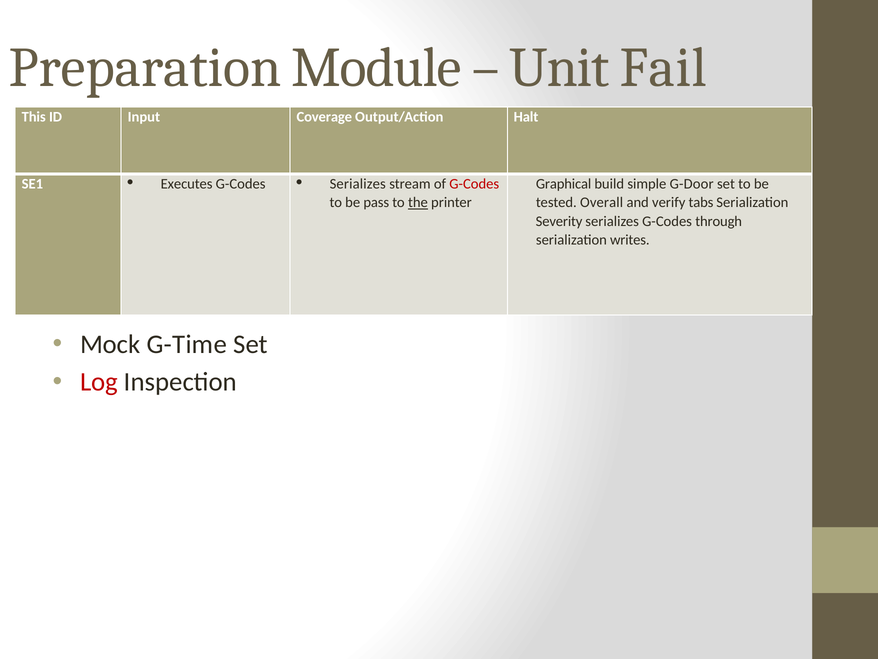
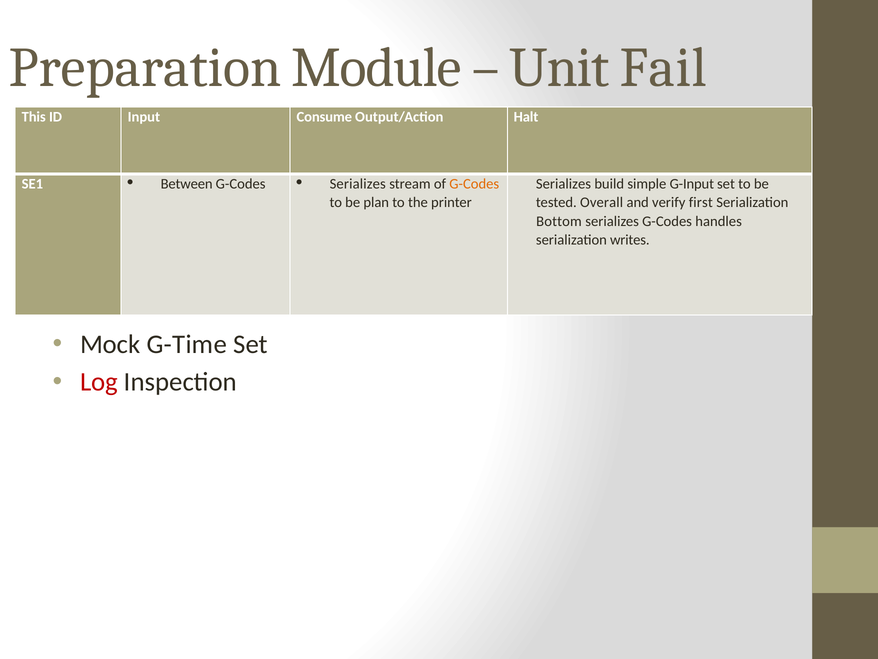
Coverage: Coverage -> Consume (324, 117)
Executes: Executes -> Between (187, 184)
G-Codes colour: red -> orange (474, 184)
Graphical: Graphical -> Serializes (563, 184)
G-Door: G-Door -> G-Input (692, 184)
pass: pass -> plan (376, 202)
the underline: present -> none (418, 202)
tabs: tabs -> first (701, 202)
Severity: Severity -> Bottom (559, 221)
through: through -> handles (719, 221)
